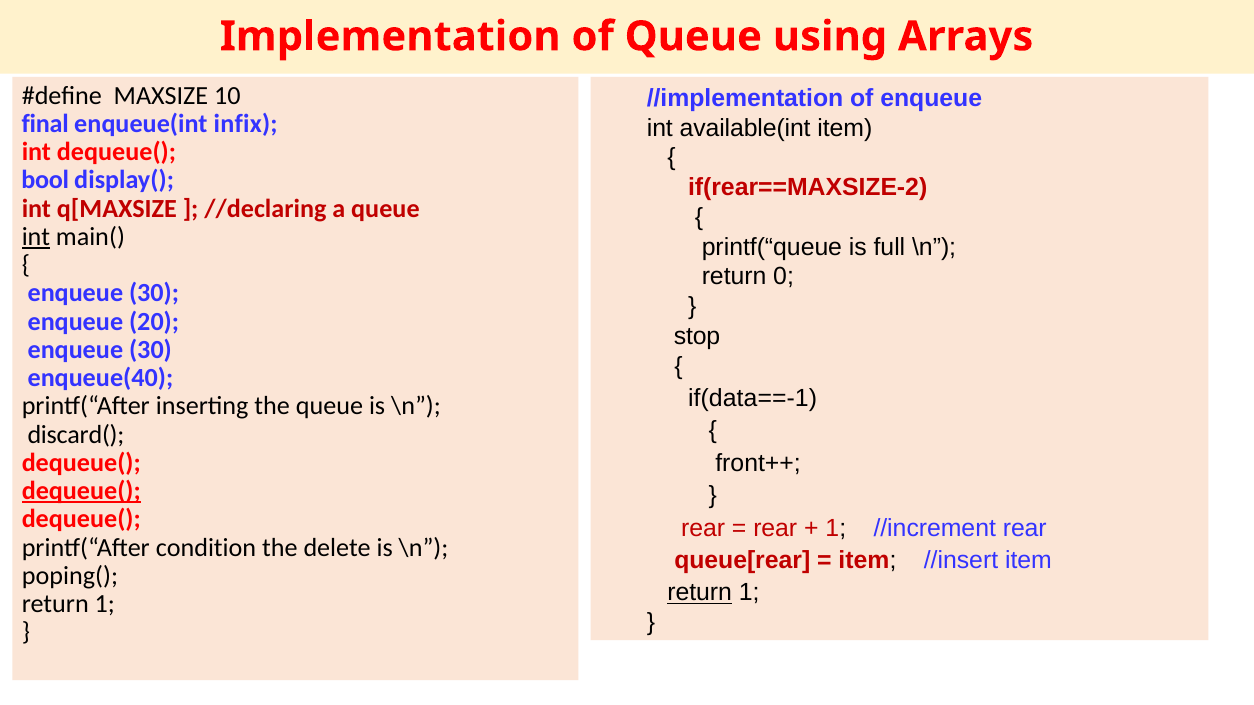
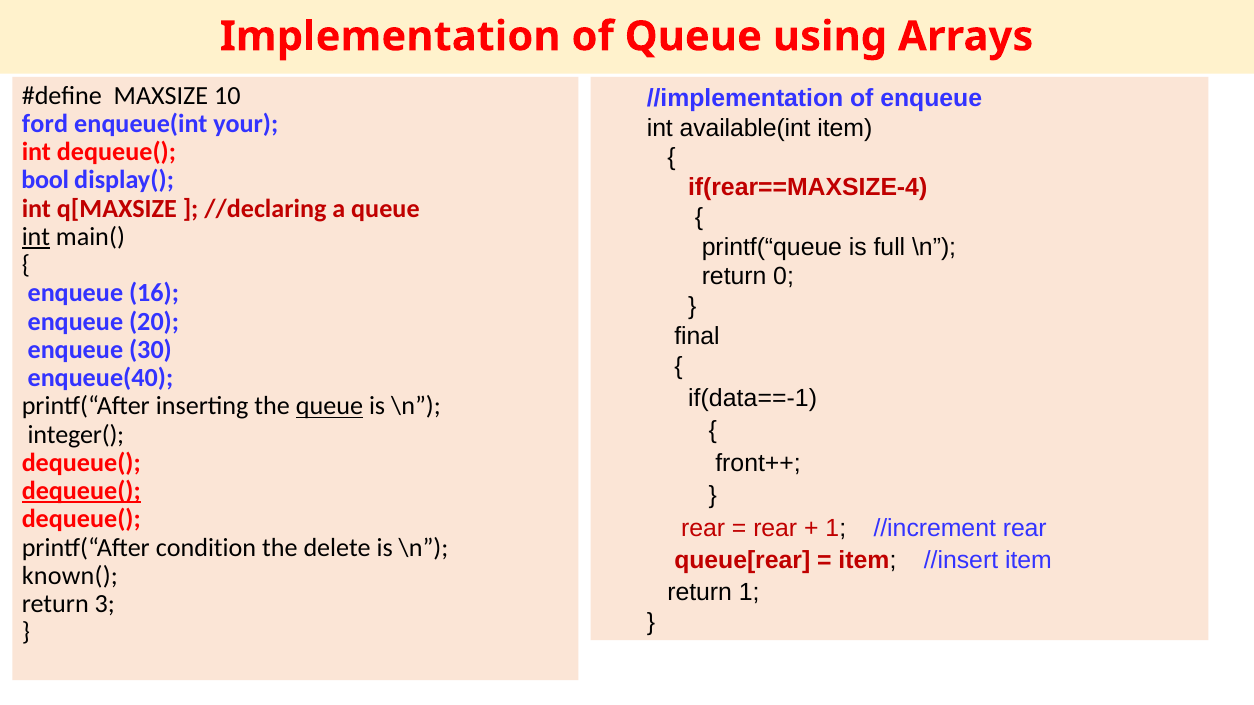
final: final -> ford (45, 124)
infix: infix -> your (246, 124)
if(rear==MAXSIZE-2: if(rear==MAXSIZE-2 -> if(rear==MAXSIZE-4 (808, 188)
30: 30 -> 16 (154, 293)
stop: stop -> final (697, 336)
queue underline: none -> present (329, 406)
discard(: discard( -> integer( (76, 435)
poping(: poping( -> known( (70, 576)
return underline: present -> none (700, 593)
1: 1 -> 3 (105, 604)
